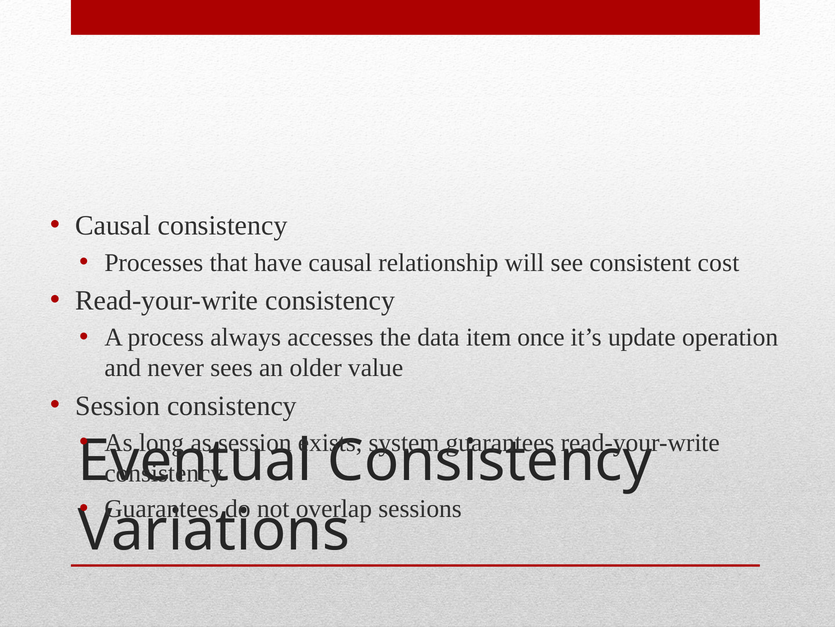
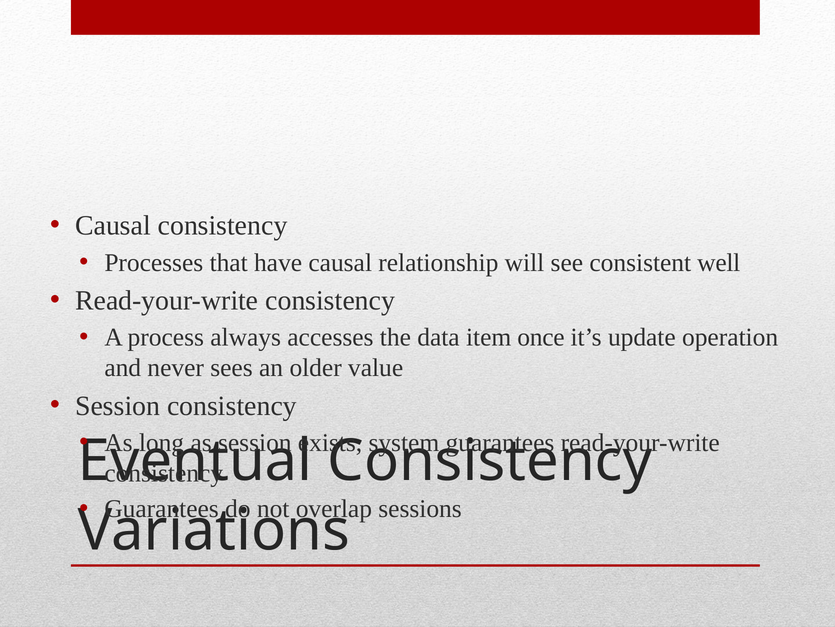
cost: cost -> well (719, 262)
